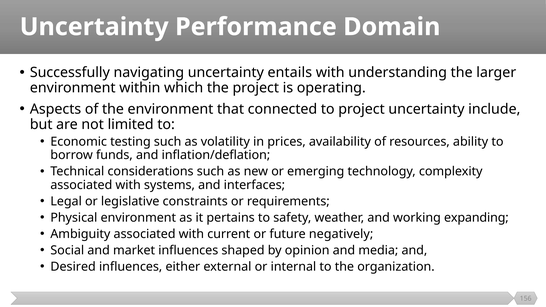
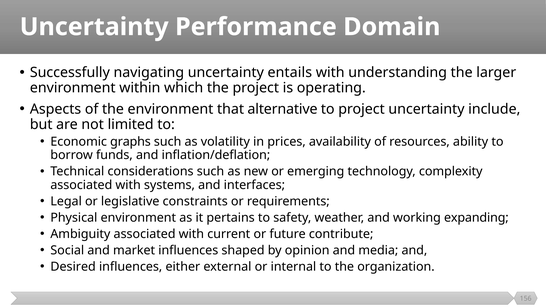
connected: connected -> alternative (283, 109)
testing: testing -> graphs (130, 142)
negatively: negatively -> contribute (341, 234)
